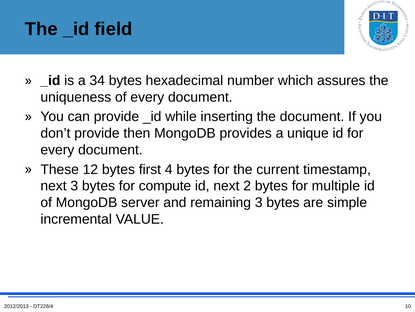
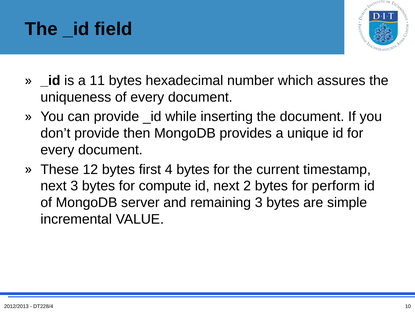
34: 34 -> 11 (97, 81)
multiple: multiple -> perform (336, 186)
